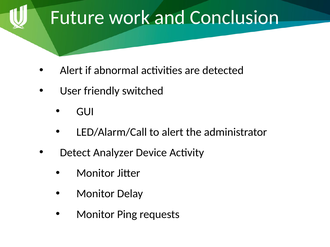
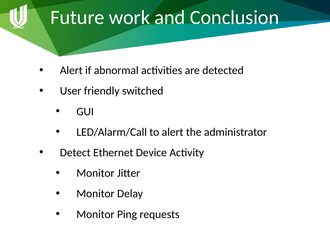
Analyzer: Analyzer -> Ethernet (113, 153)
